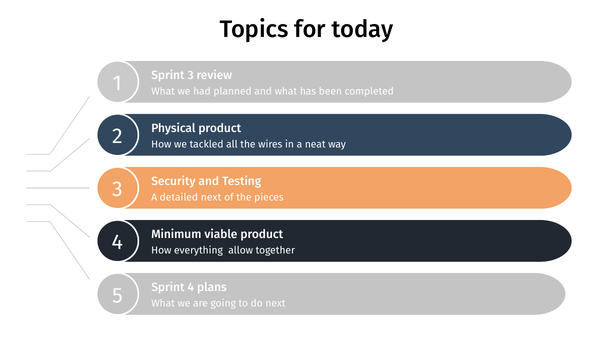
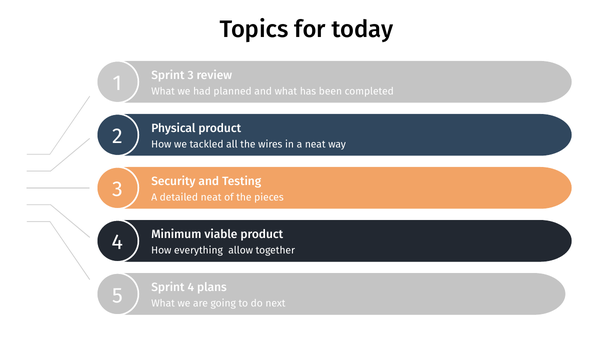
detailed next: next -> neat (211, 197)
